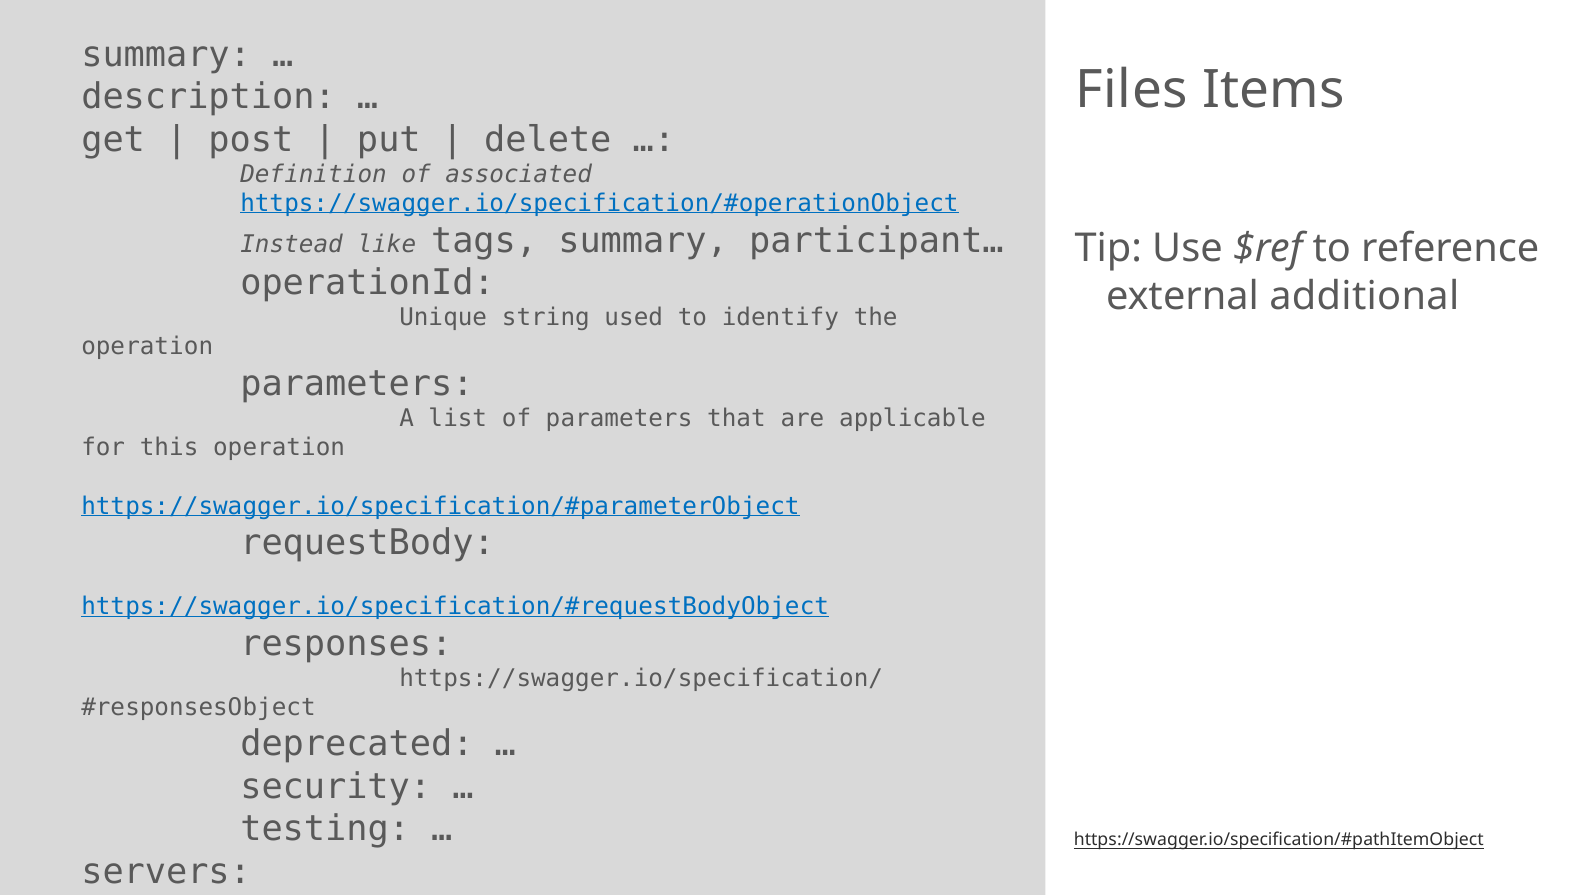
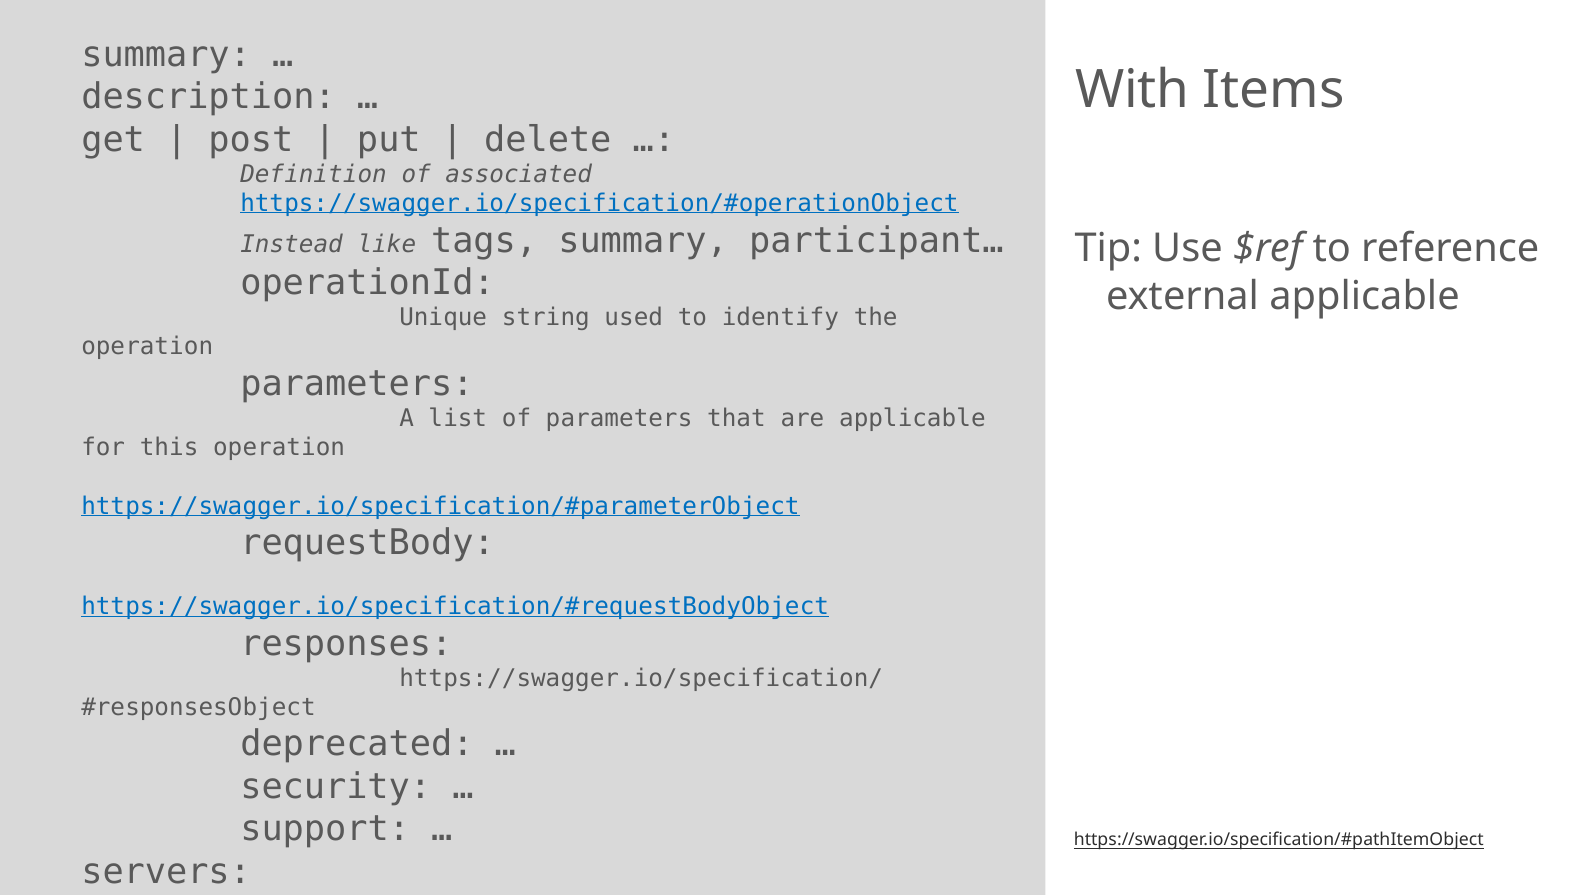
Files: Files -> With (1132, 90)
external additional: additional -> applicable (1364, 296)
testing: testing -> support (325, 829)
